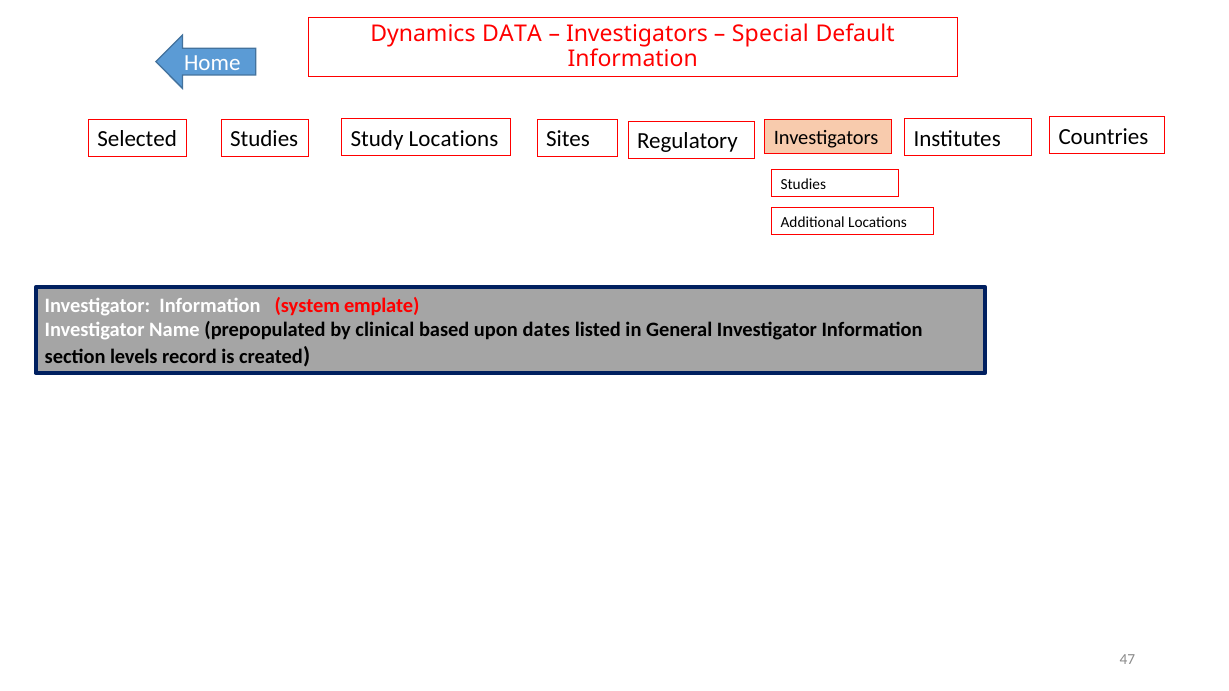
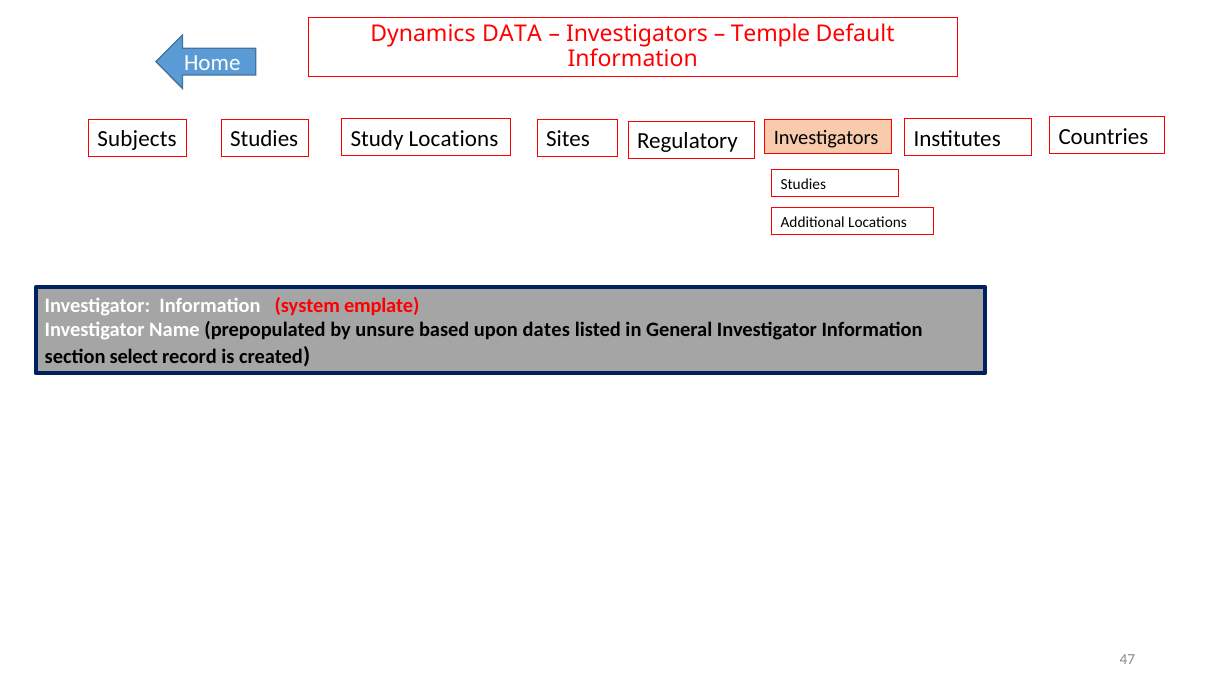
Special: Special -> Temple (771, 34)
Selected: Selected -> Subjects (137, 139)
clinical: clinical -> unsure (385, 330)
levels: levels -> select (134, 357)
